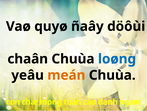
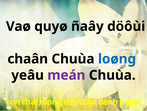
meán colour: orange -> purple (66, 75)
